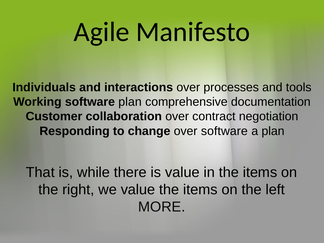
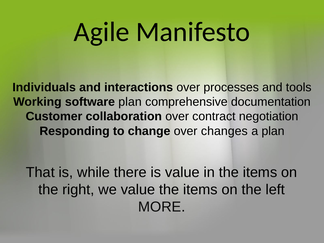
over software: software -> changes (224, 131)
